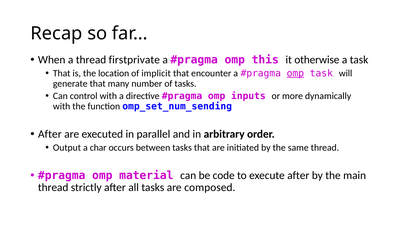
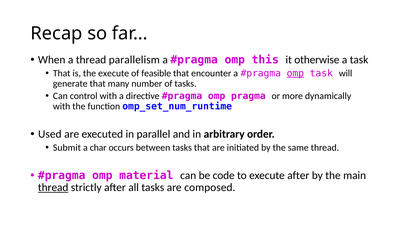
firstprivate: firstprivate -> parallelism (134, 60)
the location: location -> execute (114, 73)
implicit: implicit -> feasible (156, 73)
inputs: inputs -> pragma (248, 96)
omp_set_num_sending: omp_set_num_sending -> omp_set_num_runtime (177, 106)
After: After -> Used (50, 134)
Output: Output -> Submit (67, 148)
thread underline: none -> present (53, 188)
